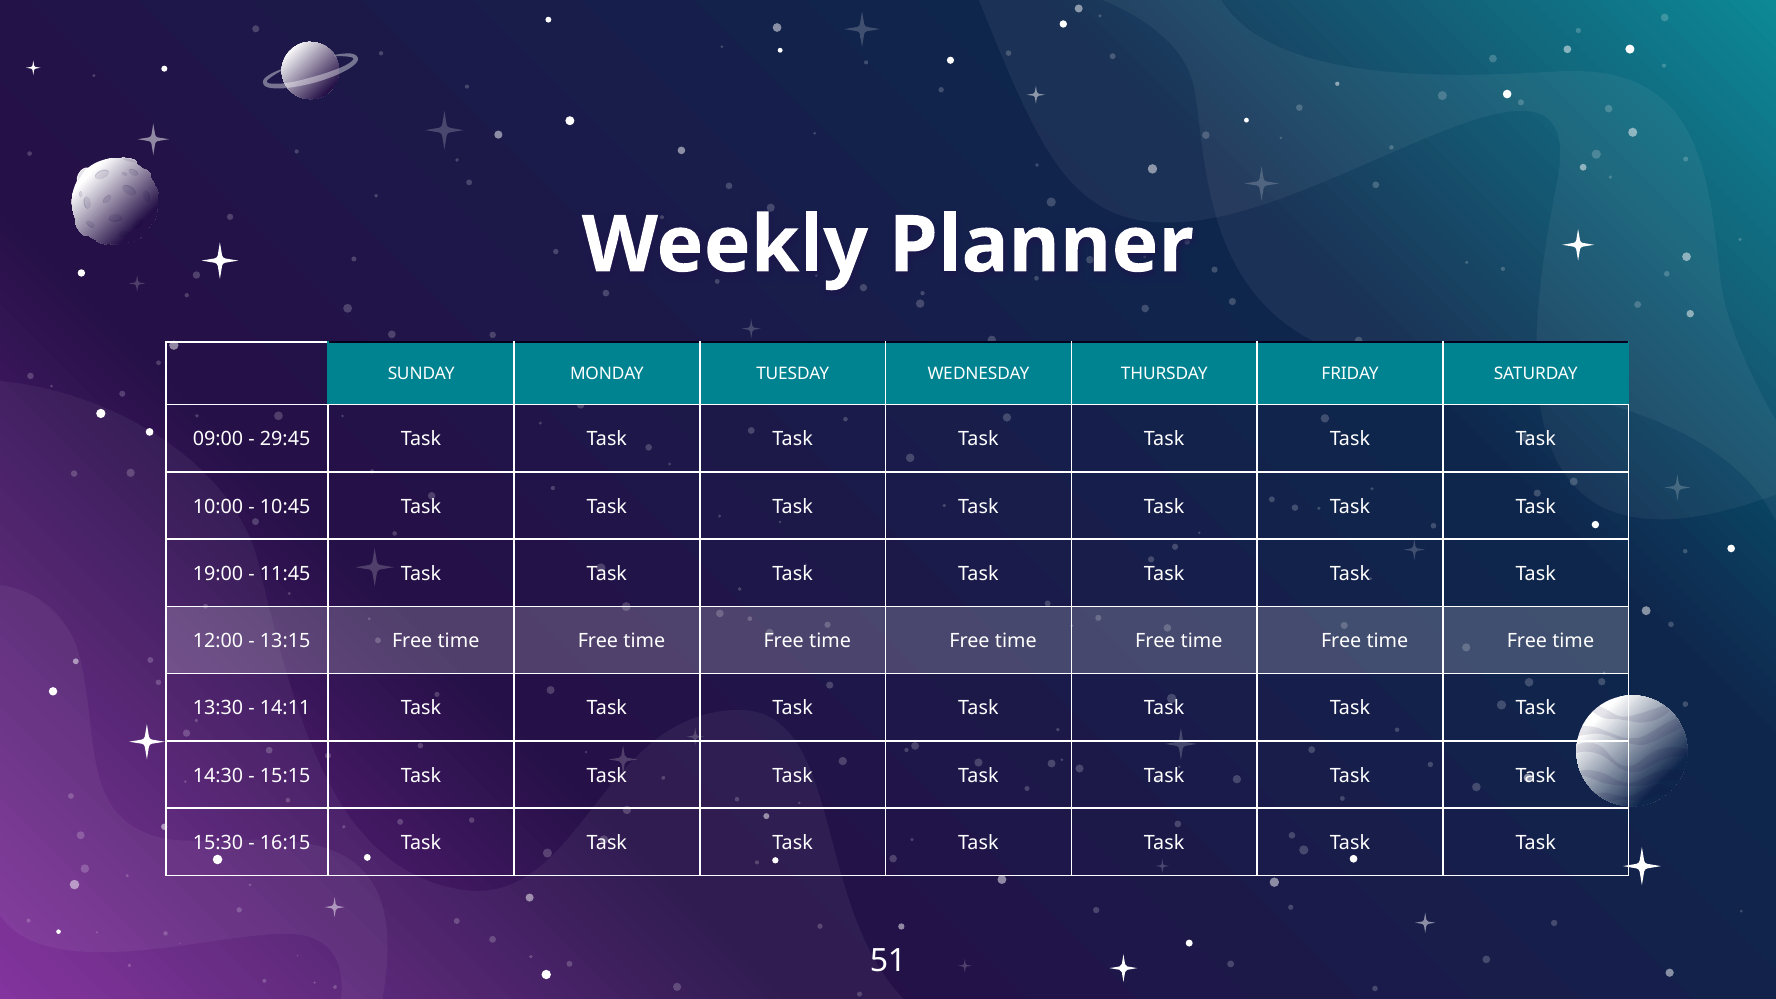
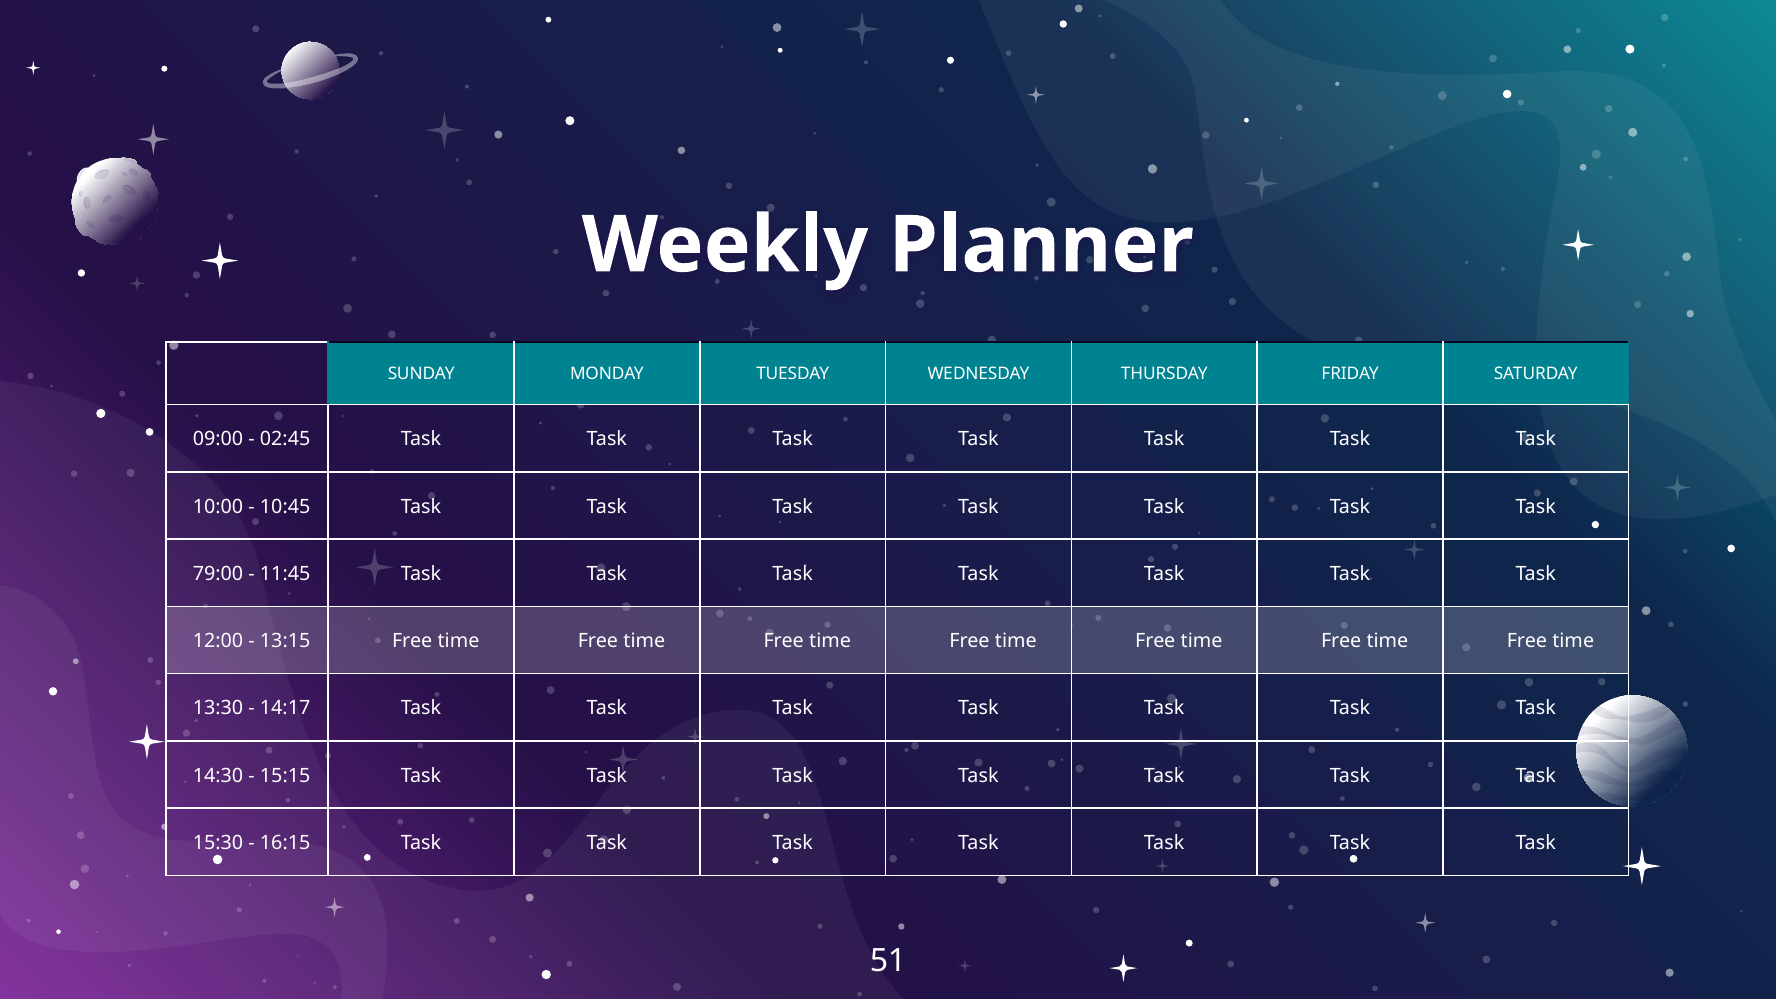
29:45: 29:45 -> 02:45 (285, 439)
19:00: 19:00 -> 79:00 (218, 574)
14:11: 14:11 -> 14:17 (285, 709)
